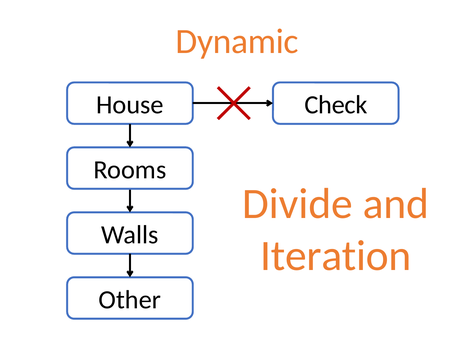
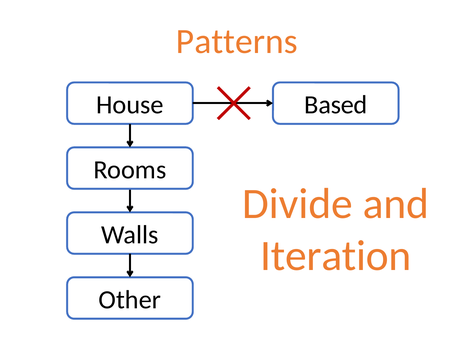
Dynamic: Dynamic -> Patterns (237, 41)
Check: Check -> Based (336, 105)
